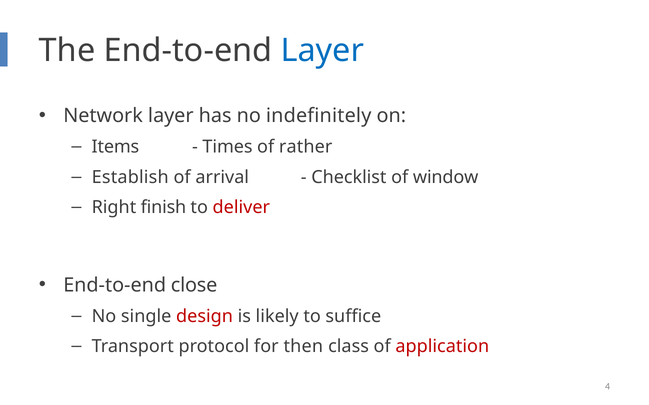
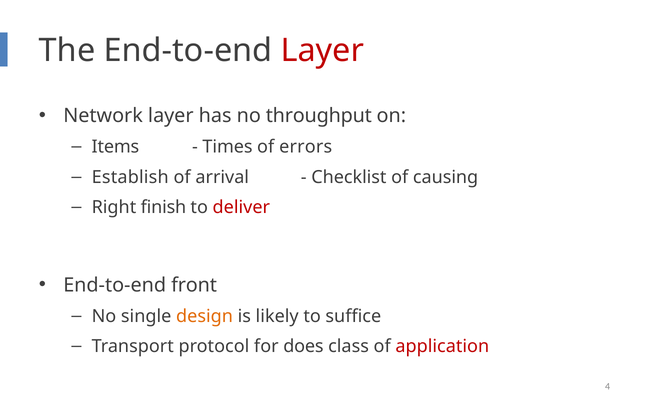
Layer colour: blue -> red (322, 50)
indefinitely: indefinitely -> throughput (319, 116)
rather: rather -> errors (306, 147)
window: window -> causing (446, 177)
close: close -> front (194, 285)
design colour: red -> orange (205, 317)
then: then -> does (303, 347)
